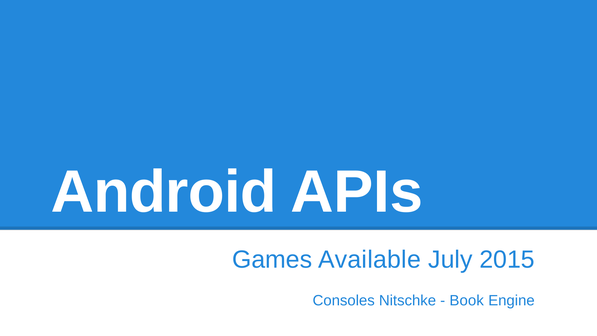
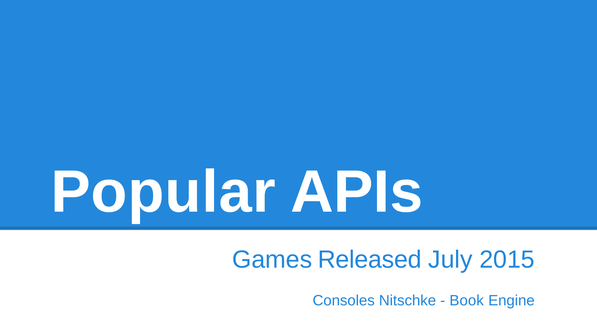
Android: Android -> Popular (163, 192)
Available: Available -> Released (370, 259)
